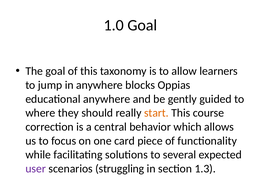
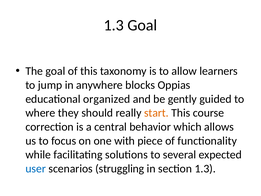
1.0: 1.0 -> 1.3 (114, 25)
educational anywhere: anywhere -> organized (107, 99)
card: card -> with (125, 141)
user colour: purple -> blue (36, 168)
